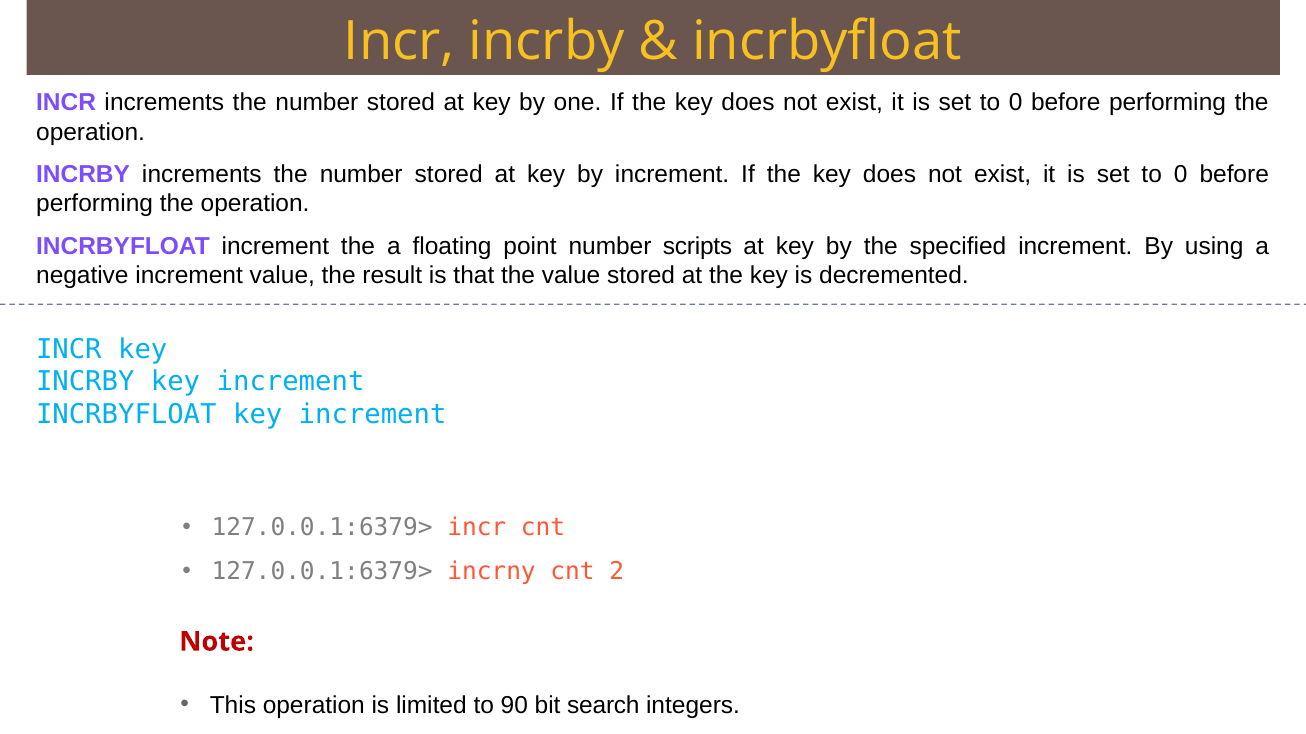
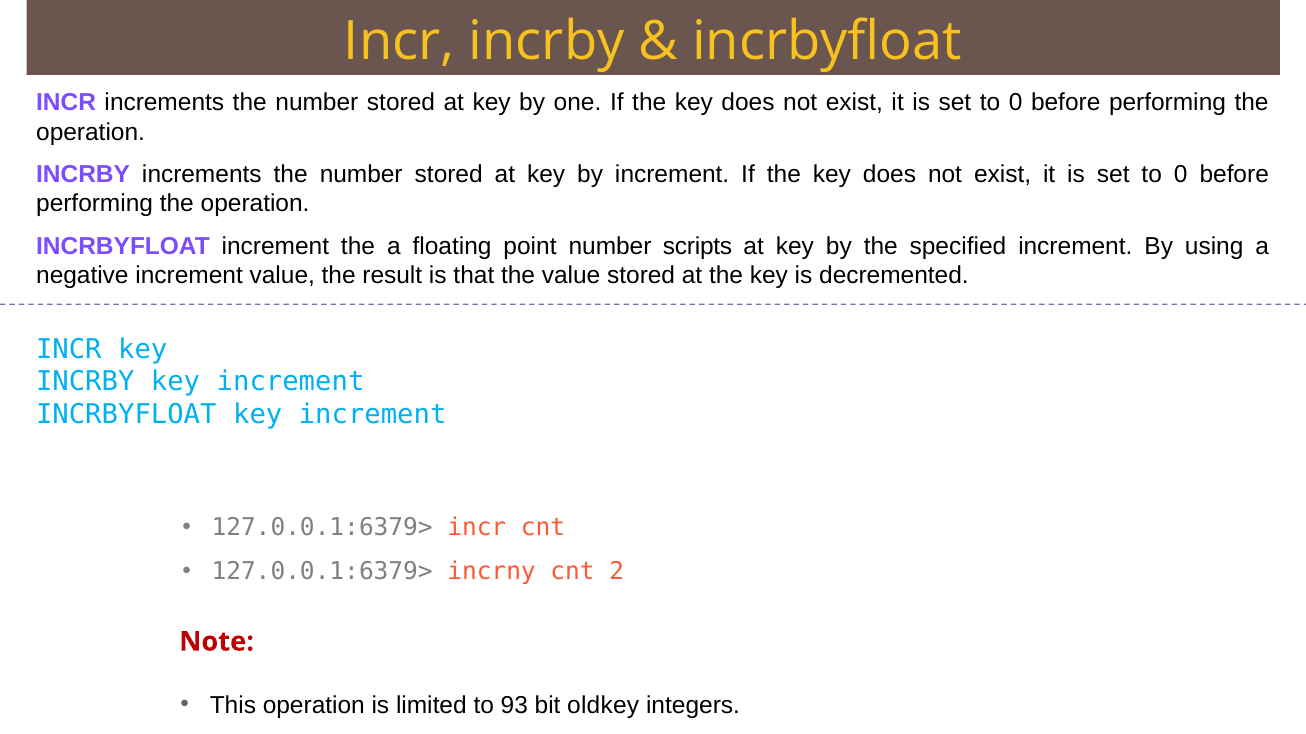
90: 90 -> 93 (514, 706)
search: search -> oldkey (603, 706)
